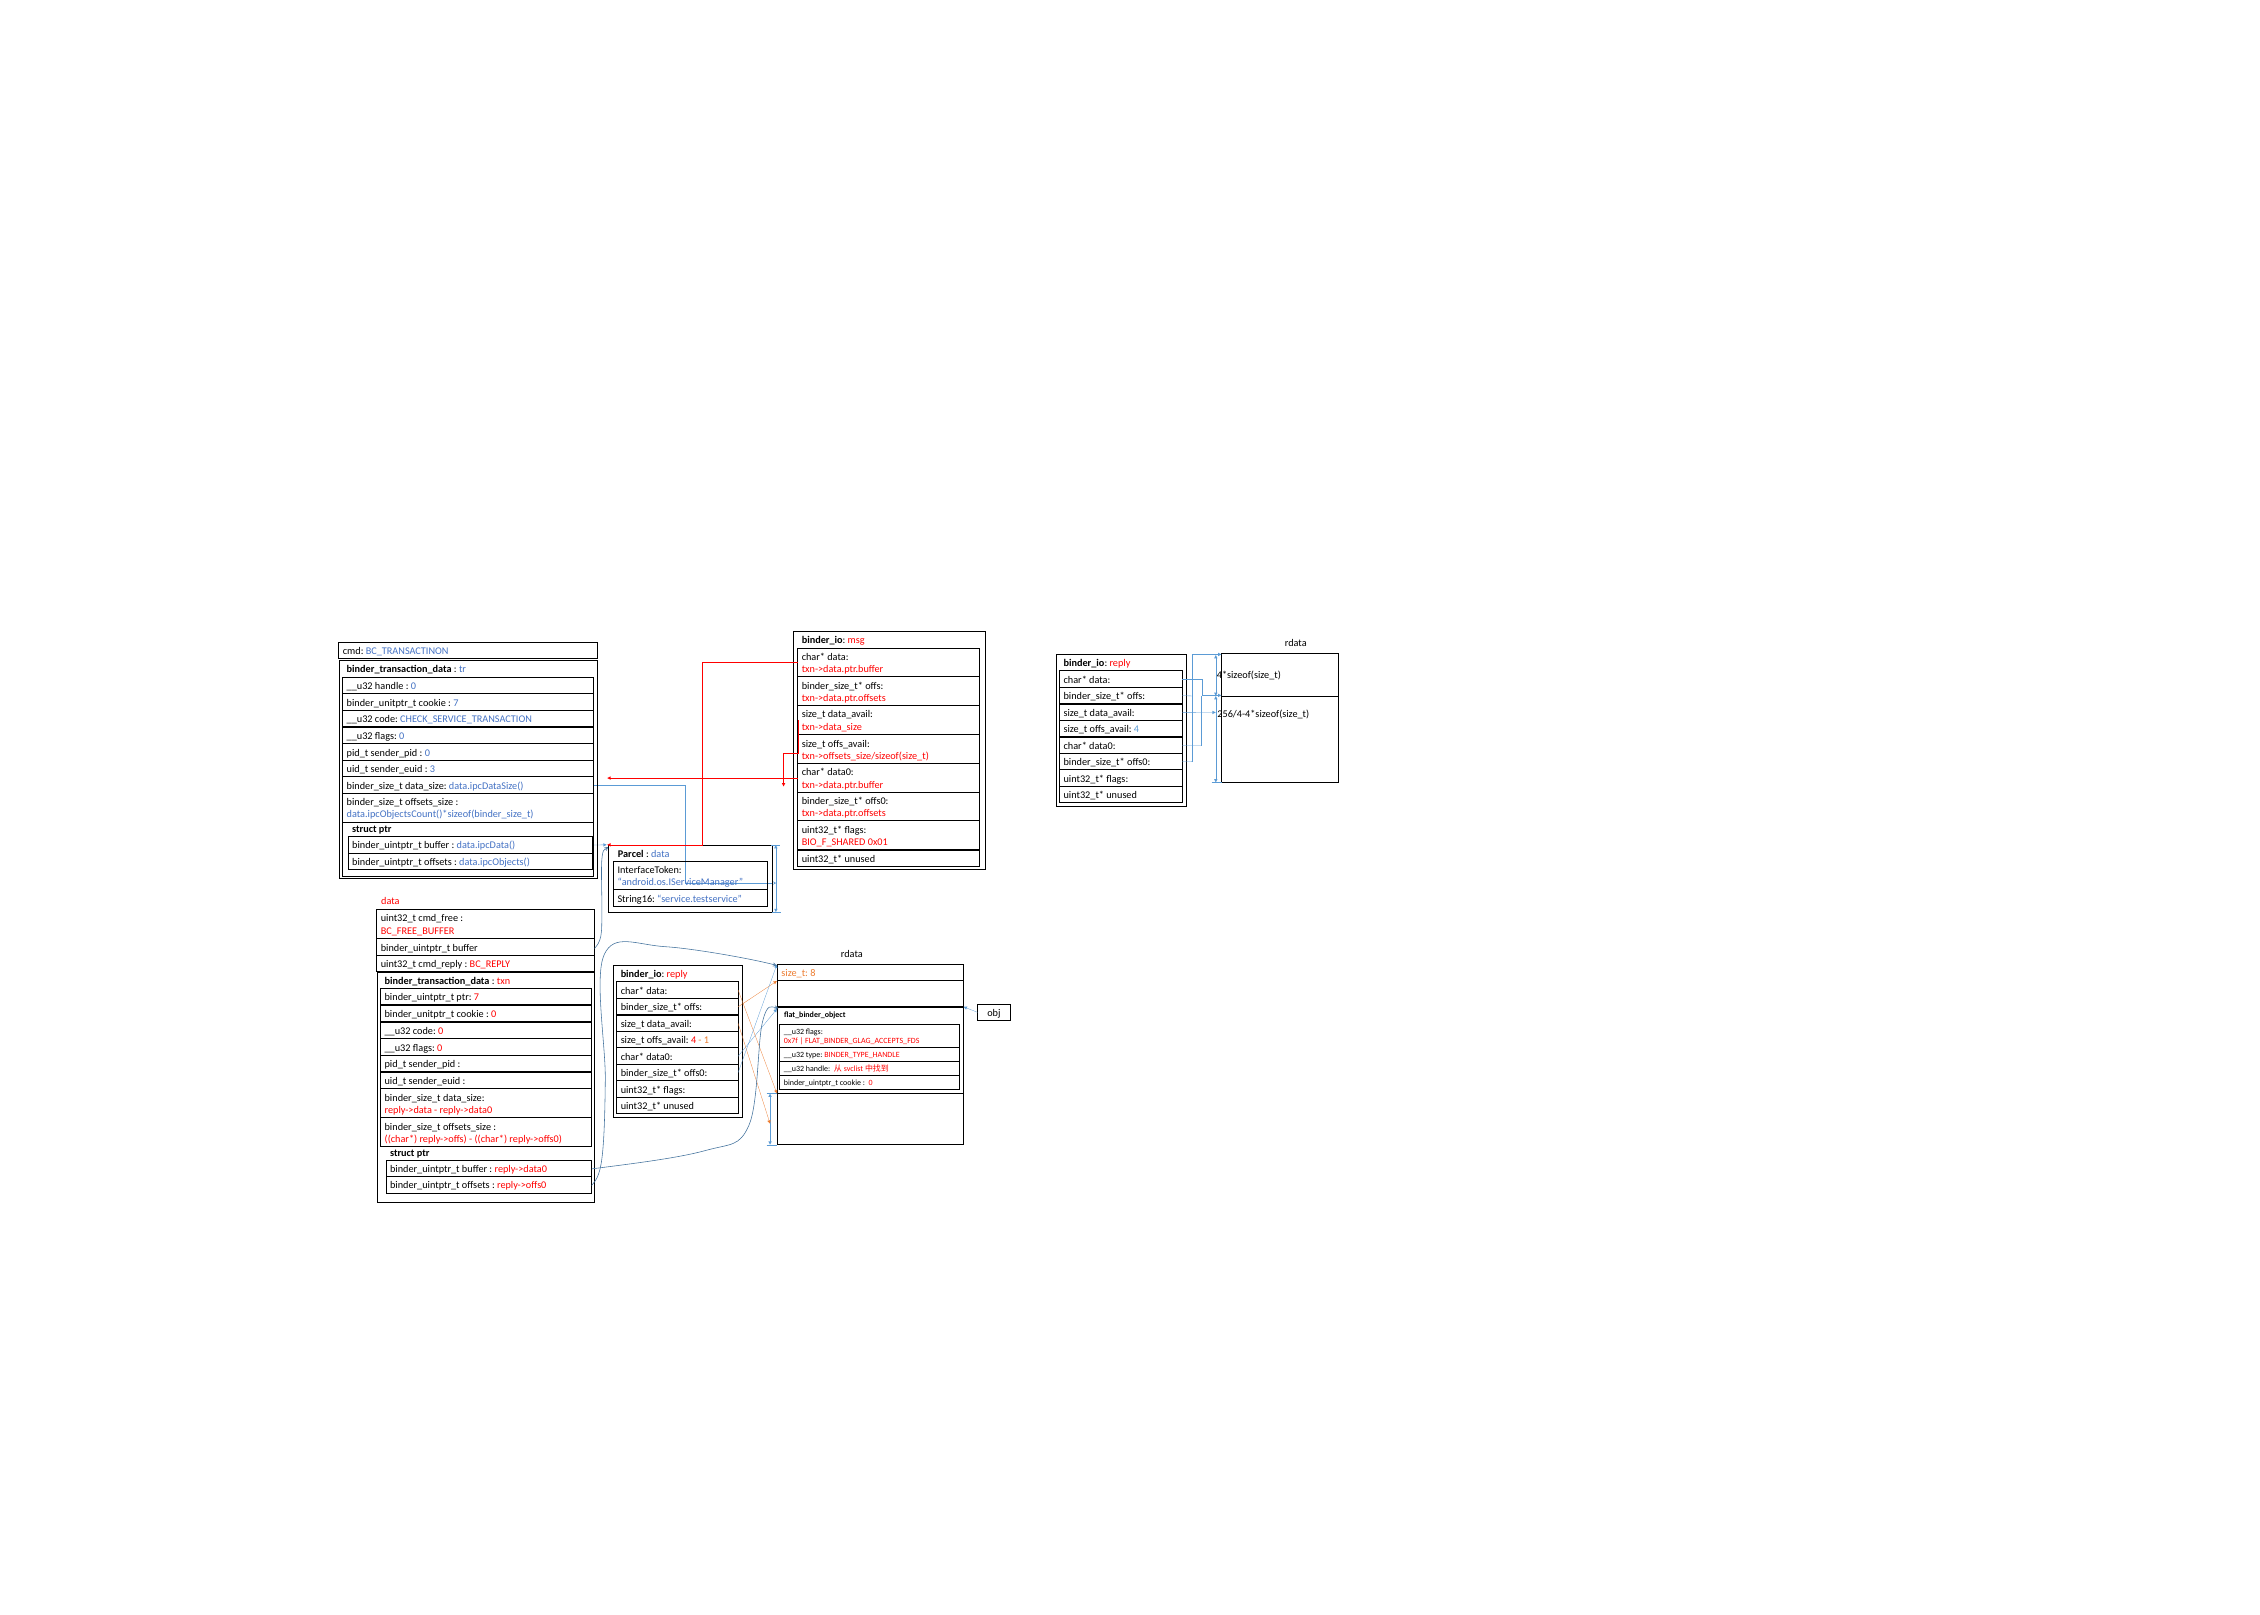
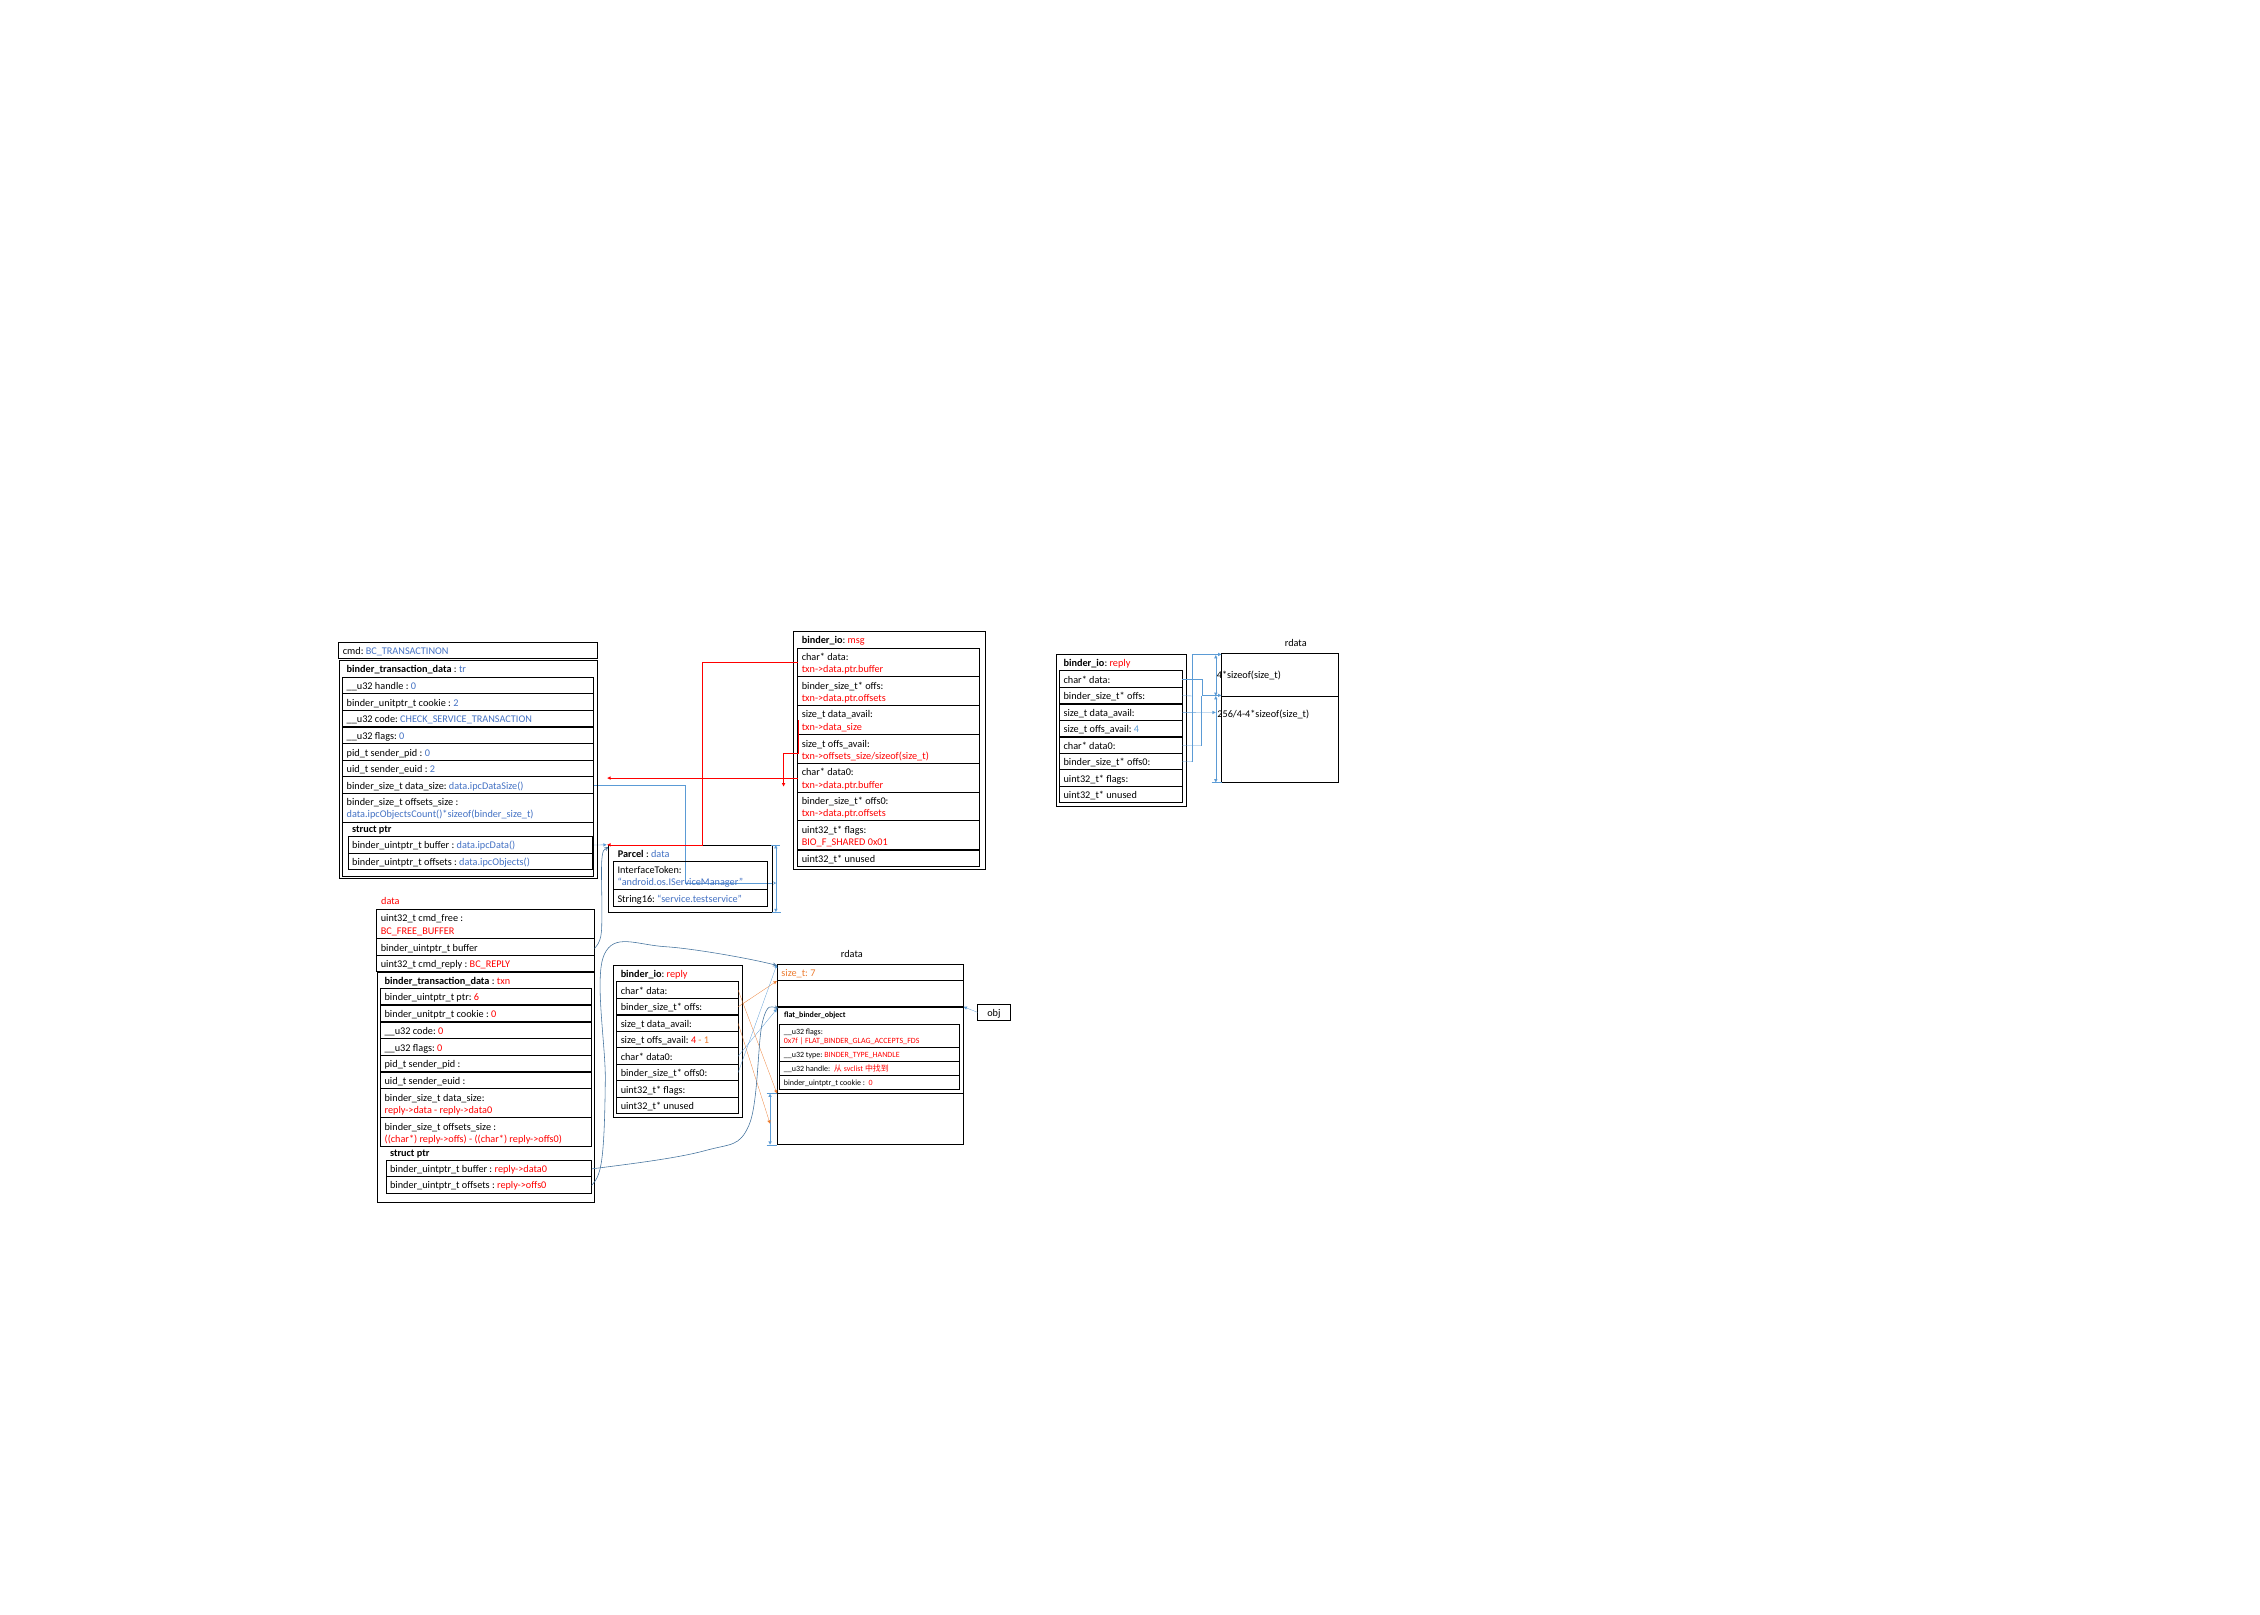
7: 7 -> 2 (456, 702)
3: 3 -> 2 (433, 769)
8: 8 -> 7 (813, 973)
ptr 7: 7 -> 6 (477, 997)
